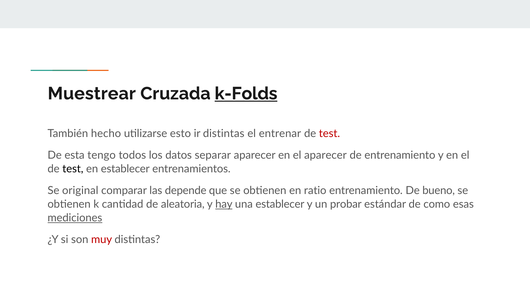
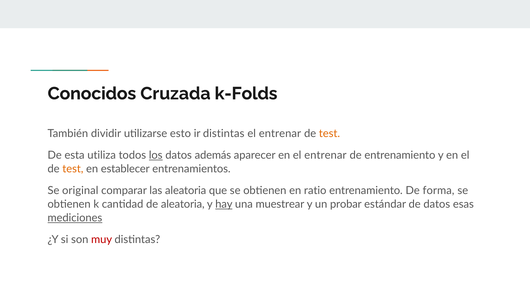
Muestrear: Muestrear -> Conocidos (92, 94)
k-Folds underline: present -> none (246, 94)
hecho: hecho -> dividir (106, 134)
test colour: red -> orange (329, 134)
tengo: tengo -> utiliza (102, 155)
los underline: none -> present (156, 155)
separar: separar -> además (213, 155)
en el aparecer: aparecer -> entrenar (325, 155)
test colour: black -> orange (73, 169)
las depende: depende -> aleatoria (186, 191)
bueno: bueno -> forma (438, 191)
una establecer: establecer -> muestrear (280, 204)
de como: como -> datos (437, 204)
